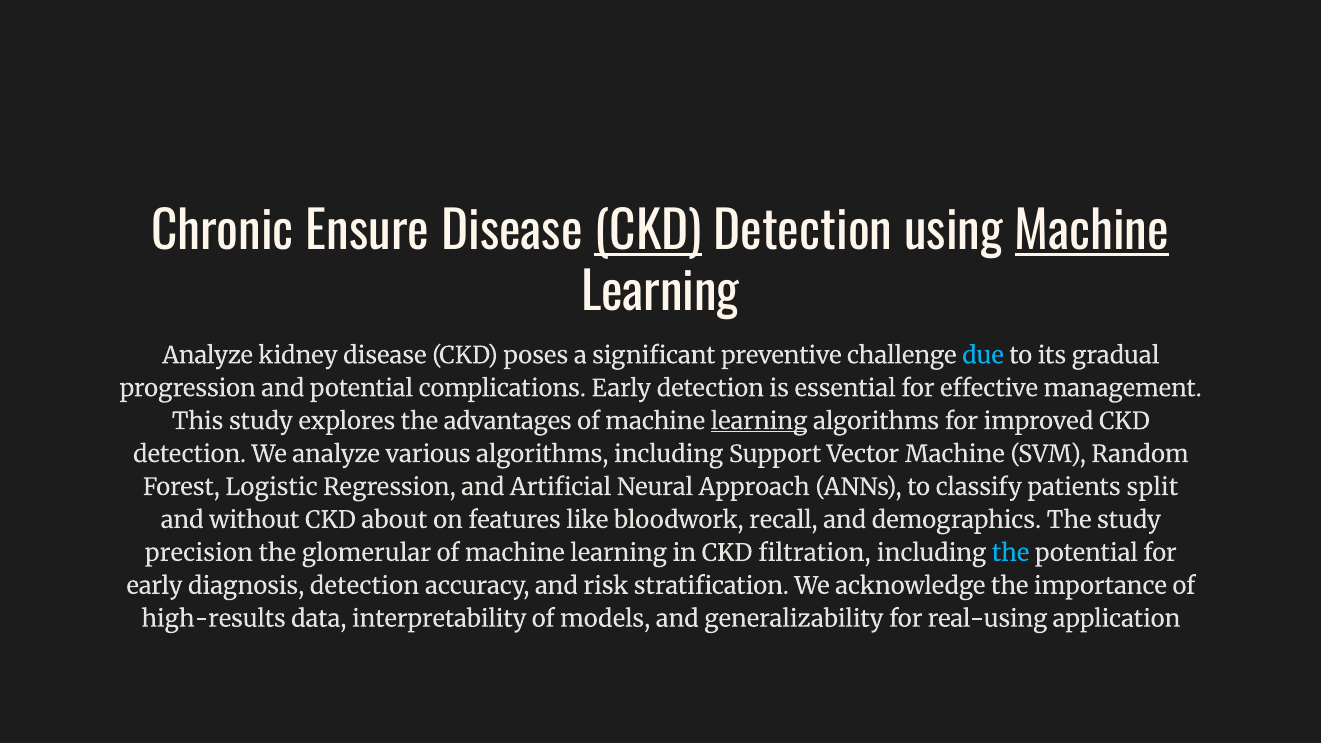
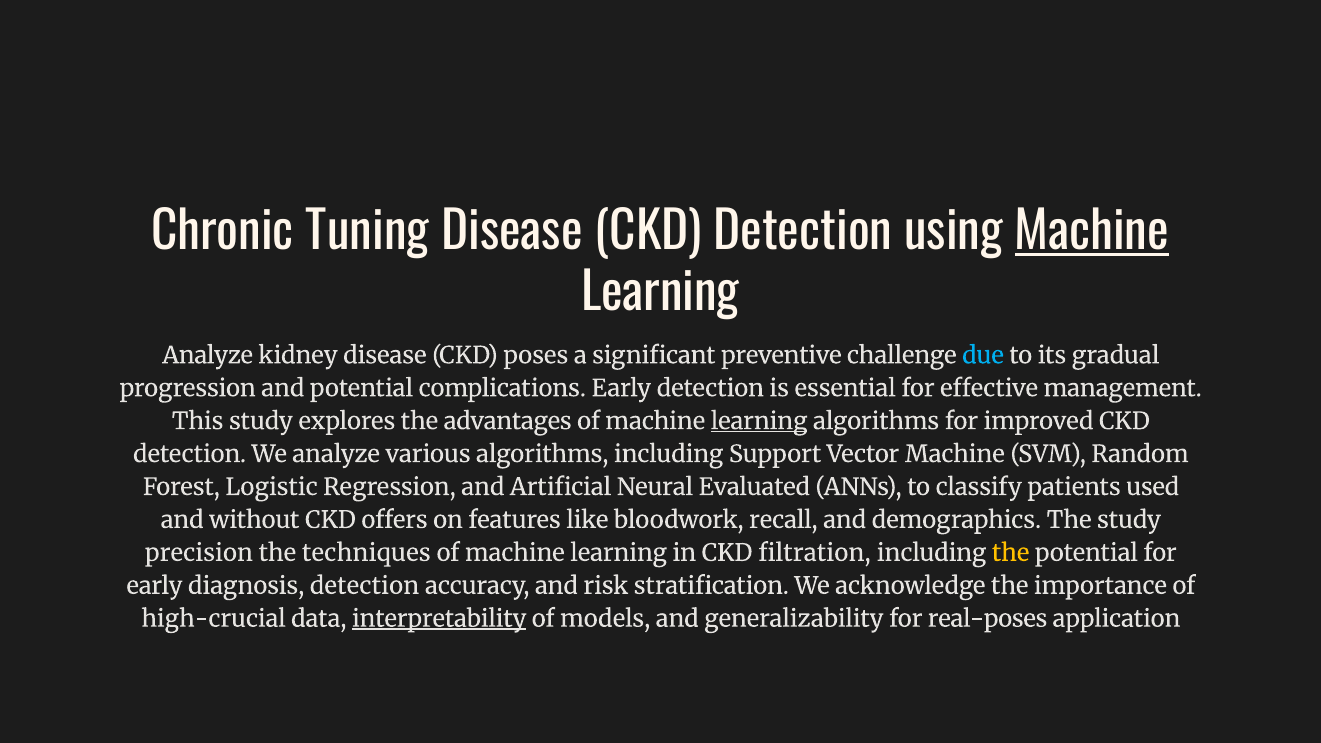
Ensure: Ensure -> Tuning (368, 232)
CKD underline: present -> none (648, 232)
Approach: Approach -> Evaluated (754, 487)
split: split -> used (1153, 487)
about: about -> offers (395, 520)
glomerular: glomerular -> techniques (366, 553)
the colour: light blue -> yellow (1011, 553)
high-results: high-results -> high-crucial (213, 619)
interpretability underline: none -> present (439, 619)
real-using: real-using -> real-poses (988, 619)
